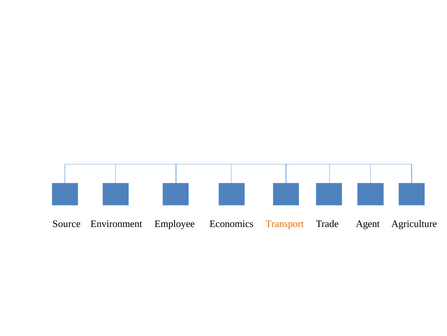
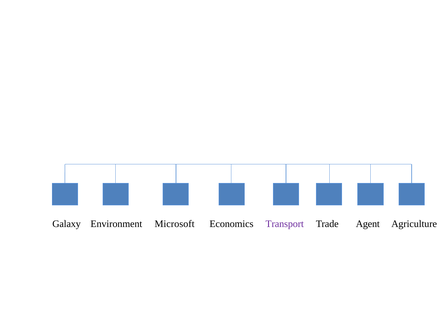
Source: Source -> Galaxy (67, 223)
Employee: Employee -> Microsoft (175, 223)
Transport colour: orange -> purple (285, 223)
